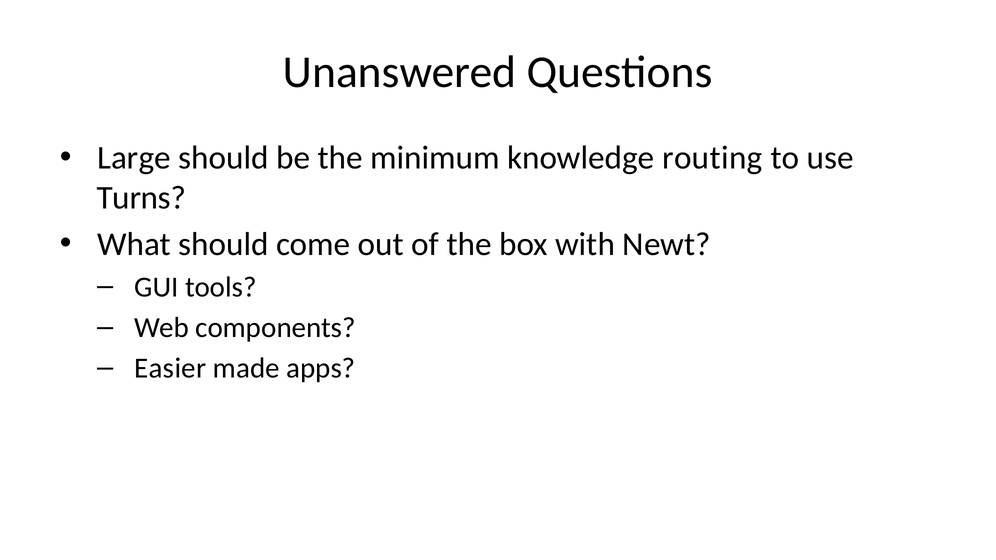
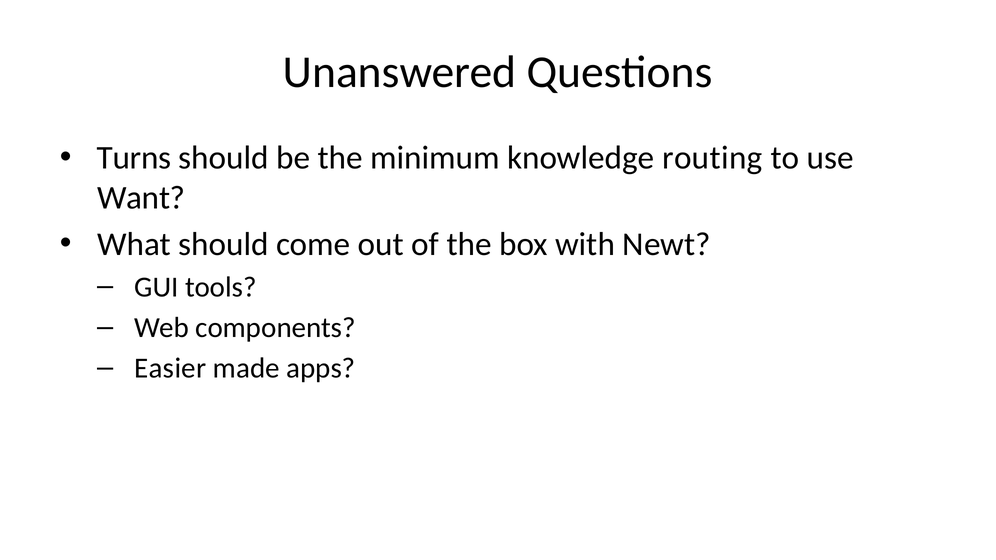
Large: Large -> Turns (134, 158)
Turns: Turns -> Want (141, 198)
